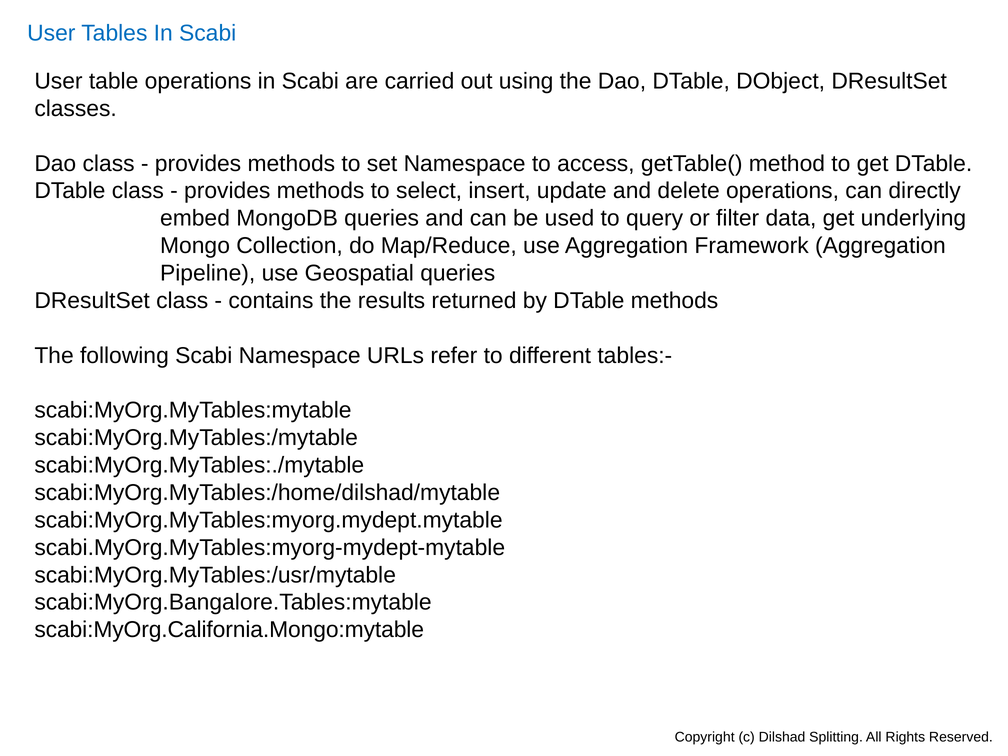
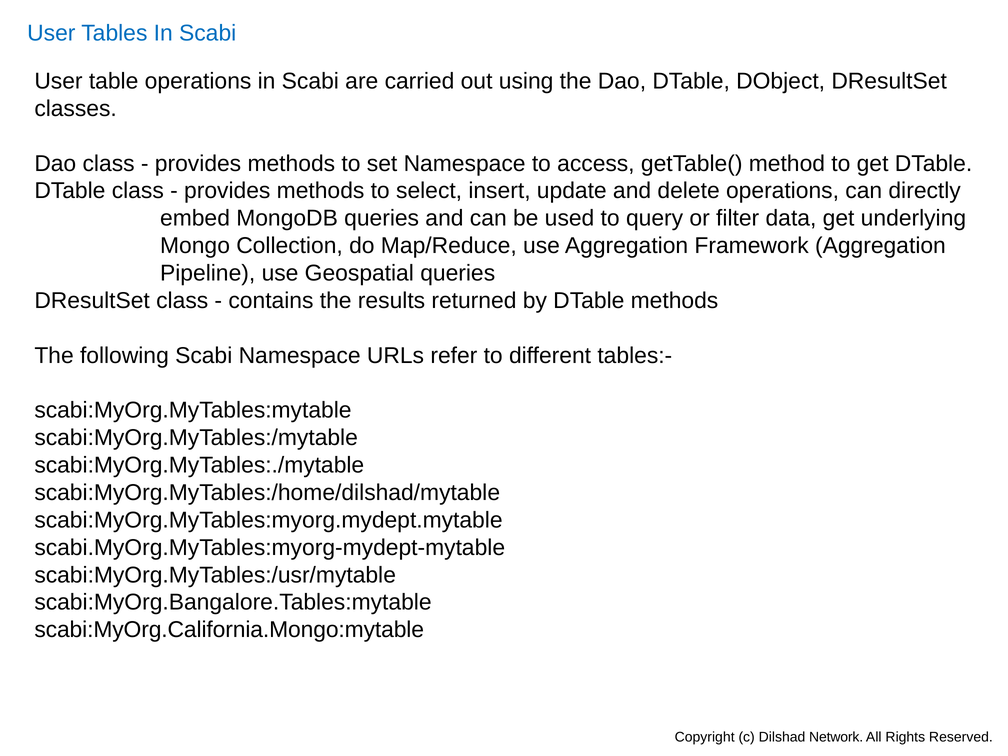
Splitting: Splitting -> Network (836, 737)
